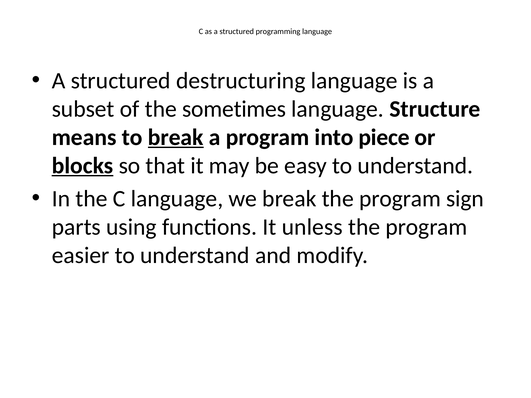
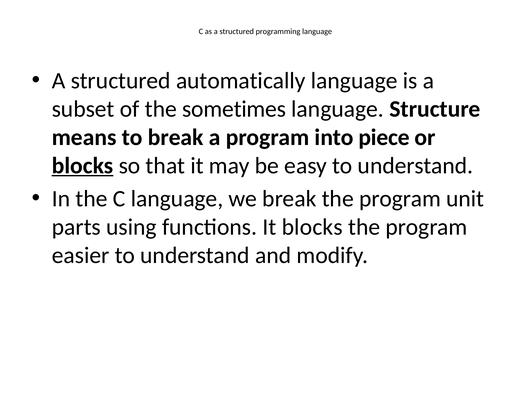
destructuring: destructuring -> automatically (241, 81)
break underline: present -> none (176, 137)
sign: sign -> unit (465, 199)
It unless: unless -> blocks (312, 227)
